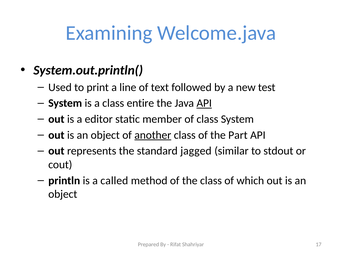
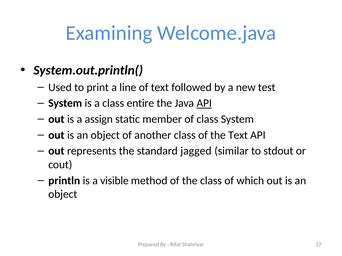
editor: editor -> assign (99, 119)
another underline: present -> none (153, 135)
the Part: Part -> Text (238, 135)
called: called -> visible (114, 181)
